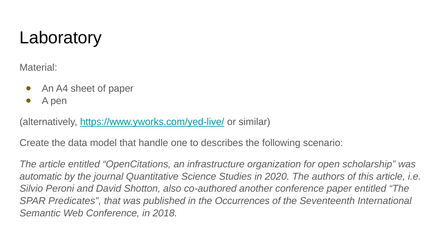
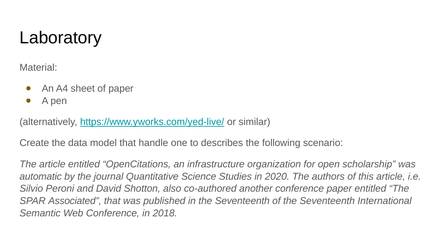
Predicates: Predicates -> Associated (75, 201)
in the Occurrences: Occurrences -> Seventeenth (242, 201)
